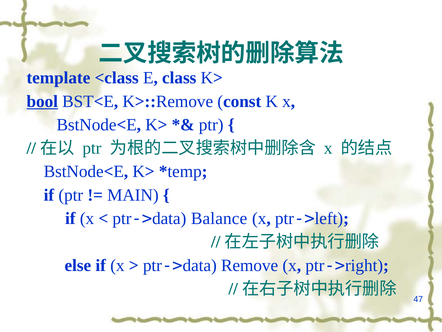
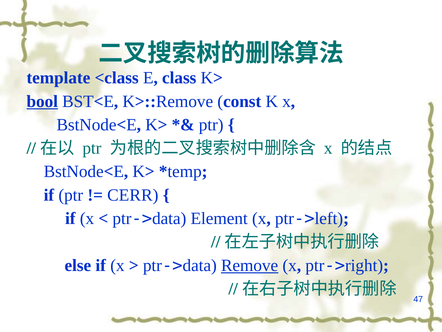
MAIN: MAIN -> CERR (133, 195)
Balance: Balance -> Element (219, 218)
Remove underline: none -> present (250, 265)
